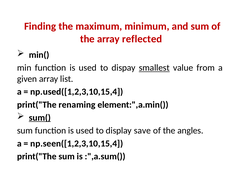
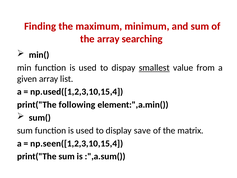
reflected: reflected -> searching (142, 39)
renaming: renaming -> following (77, 105)
sum( underline: present -> none (40, 117)
angles: angles -> matrix (190, 130)
